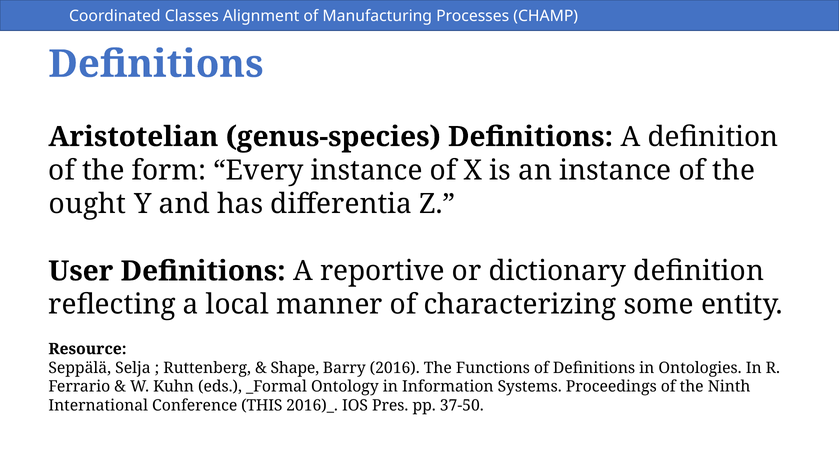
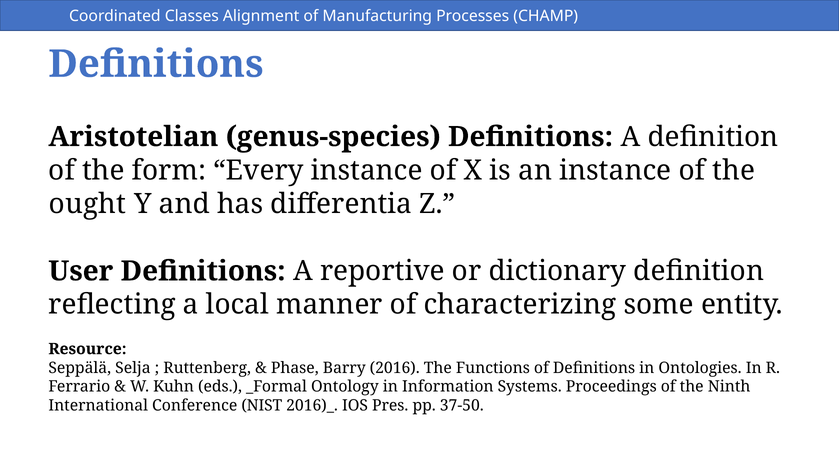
Shape: Shape -> Phase (295, 368)
THIS: THIS -> NIST (262, 406)
